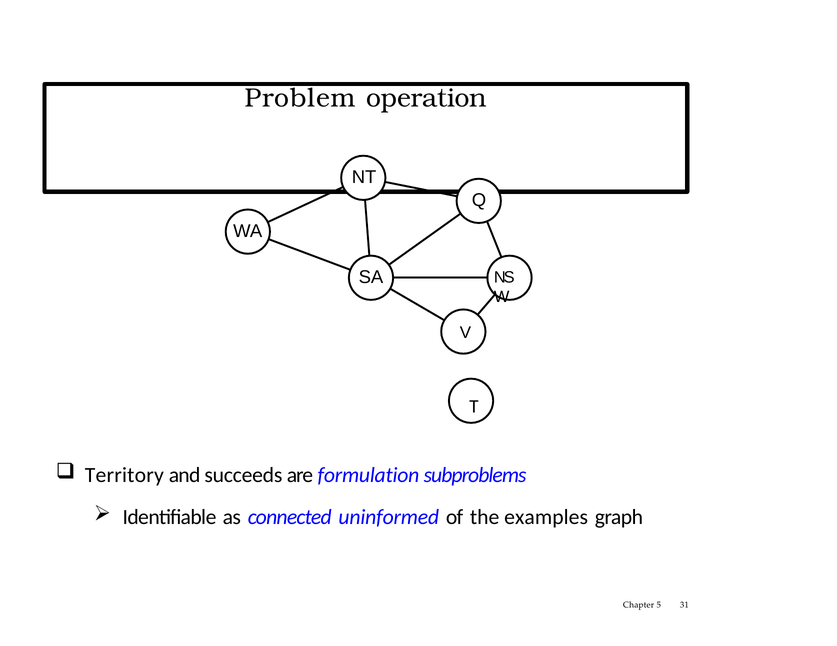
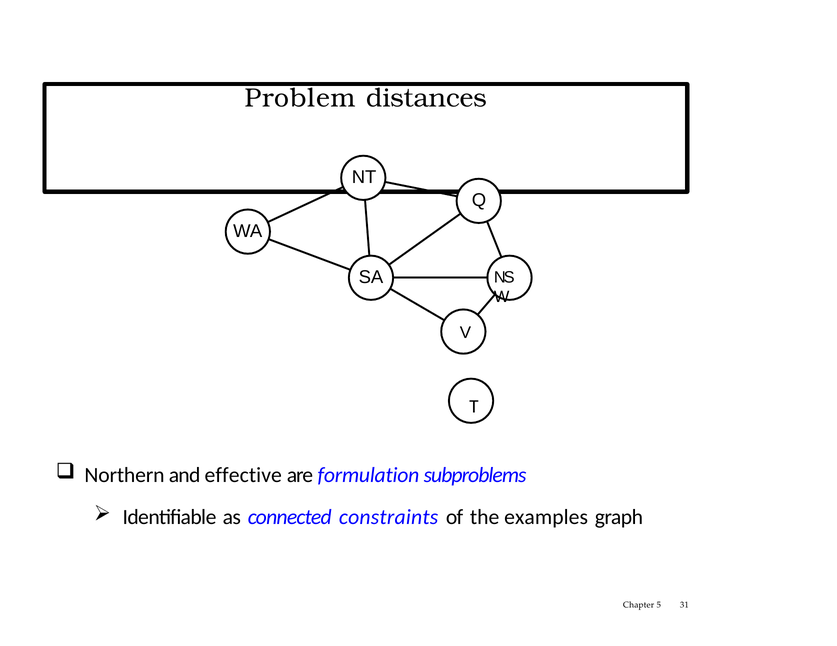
operation: operation -> distances (427, 98)
Territory: Territory -> Northern (124, 476)
succeeds: succeeds -> effective (243, 476)
uninformed: uninformed -> constraints (389, 518)
